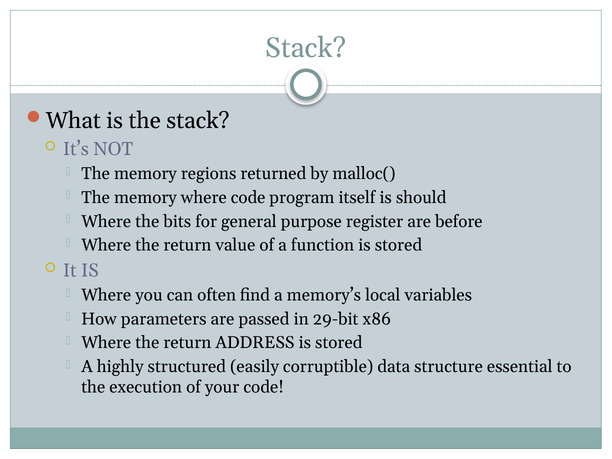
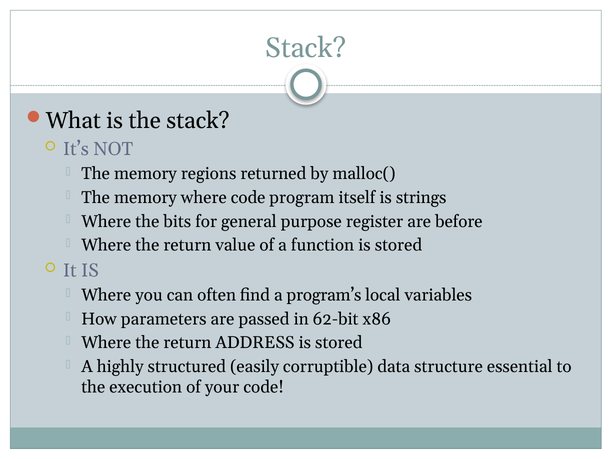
should: should -> strings (421, 198)
memory’s: memory’s -> program’s (324, 295)
29-bit: 29-bit -> 62-bit (336, 319)
